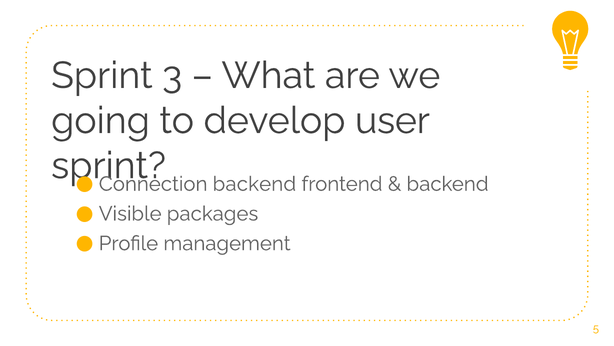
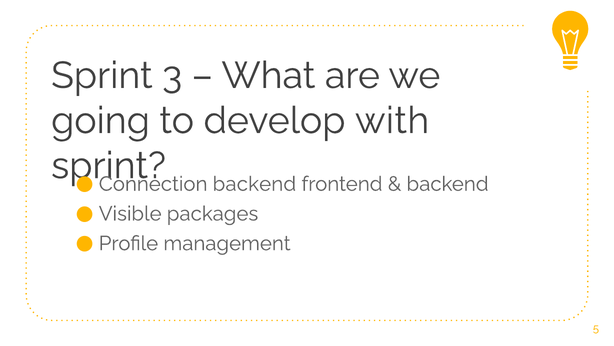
user: user -> with (392, 120)
